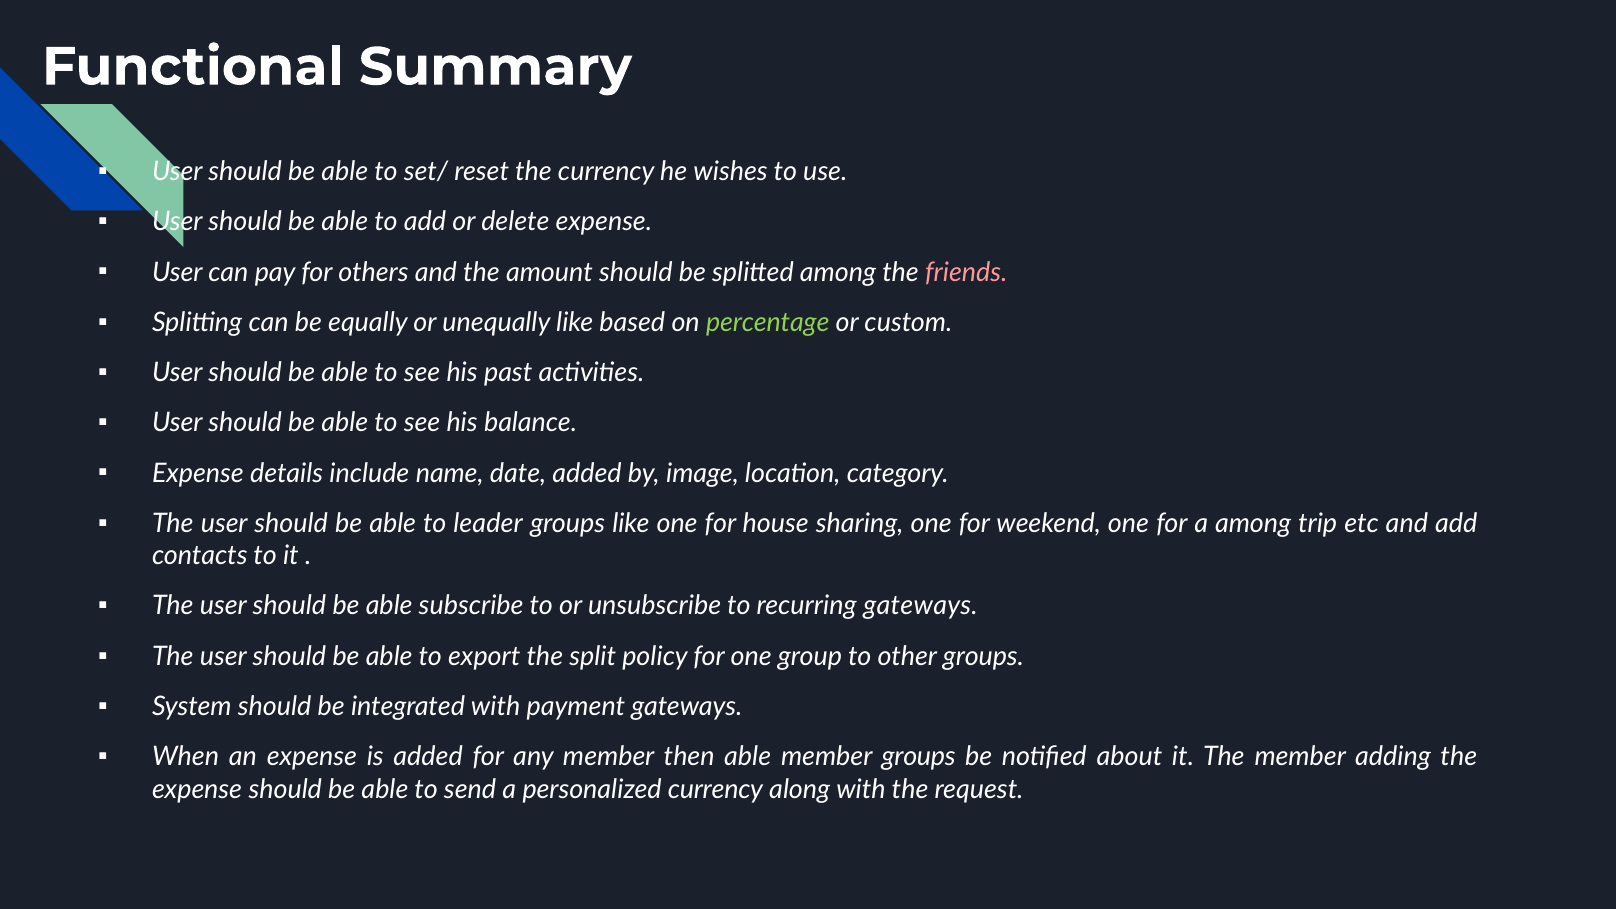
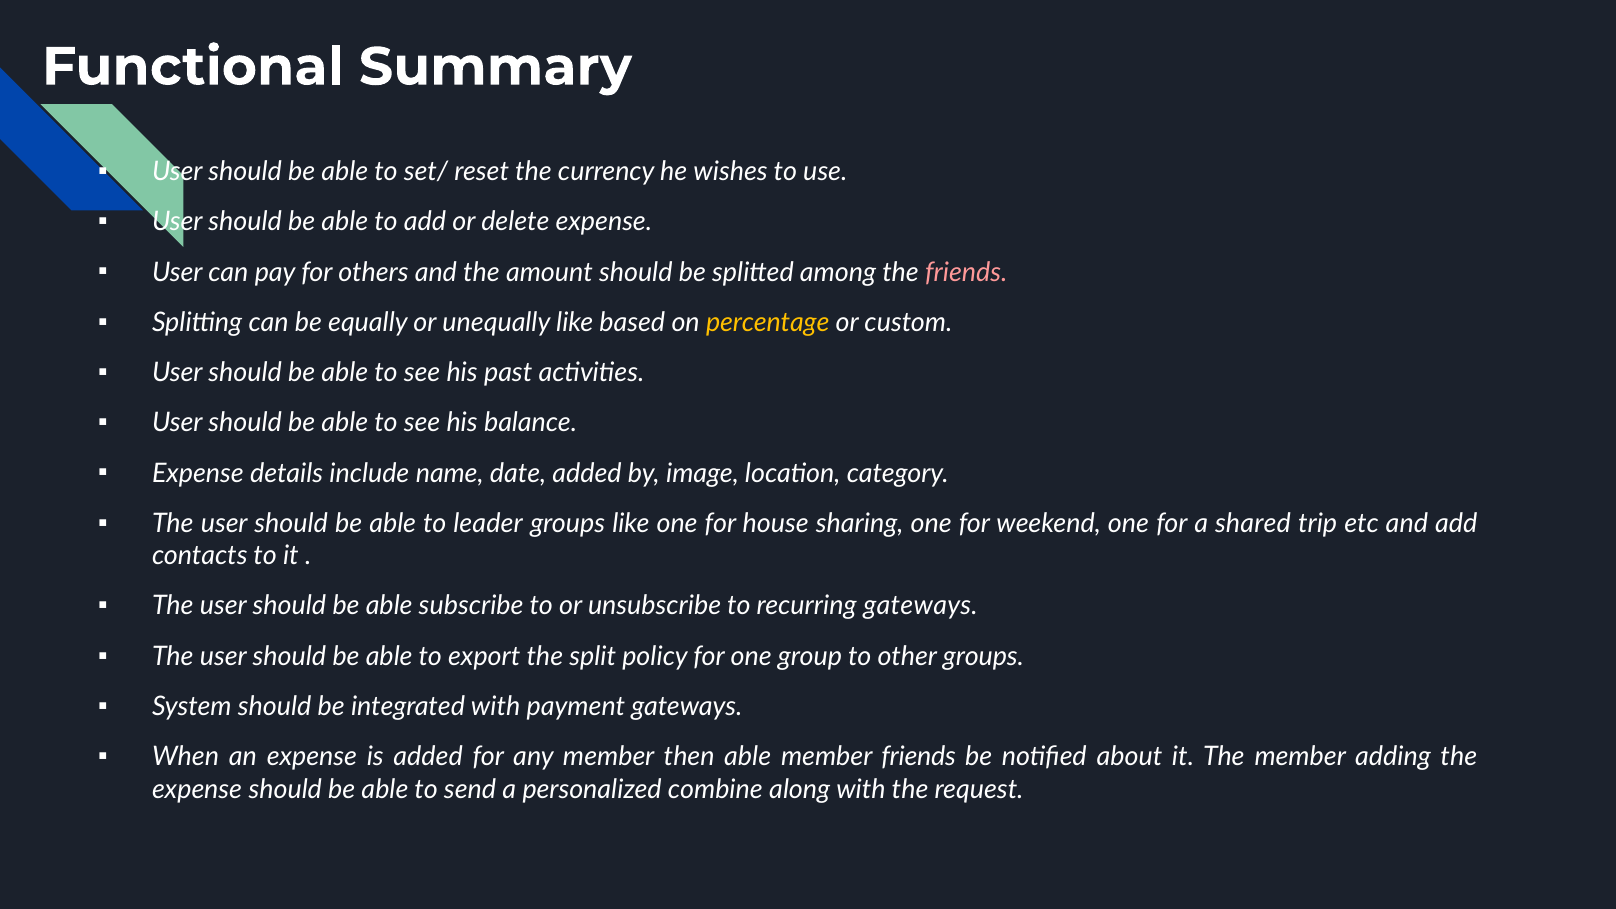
percentage colour: light green -> yellow (768, 322)
a among: among -> shared (1253, 524)
member groups: groups -> friends (919, 757)
personalized currency: currency -> combine (715, 789)
